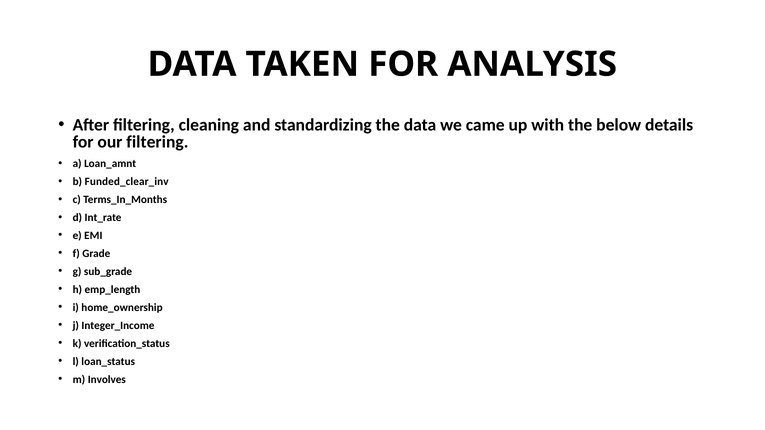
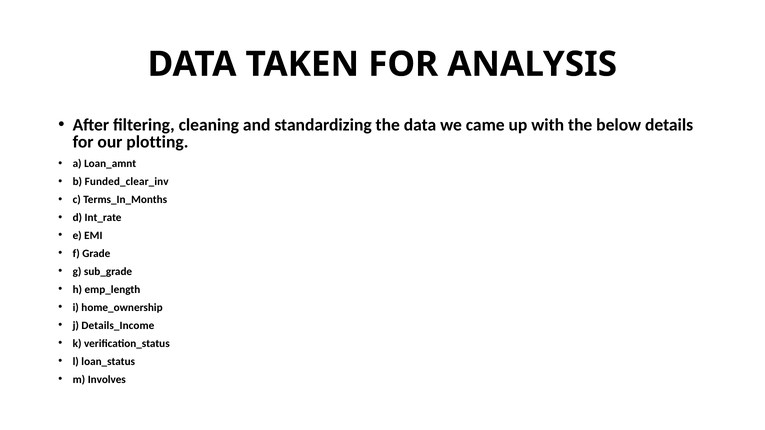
our filtering: filtering -> plotting (157, 142)
Integer_Income: Integer_Income -> Details_Income (118, 326)
